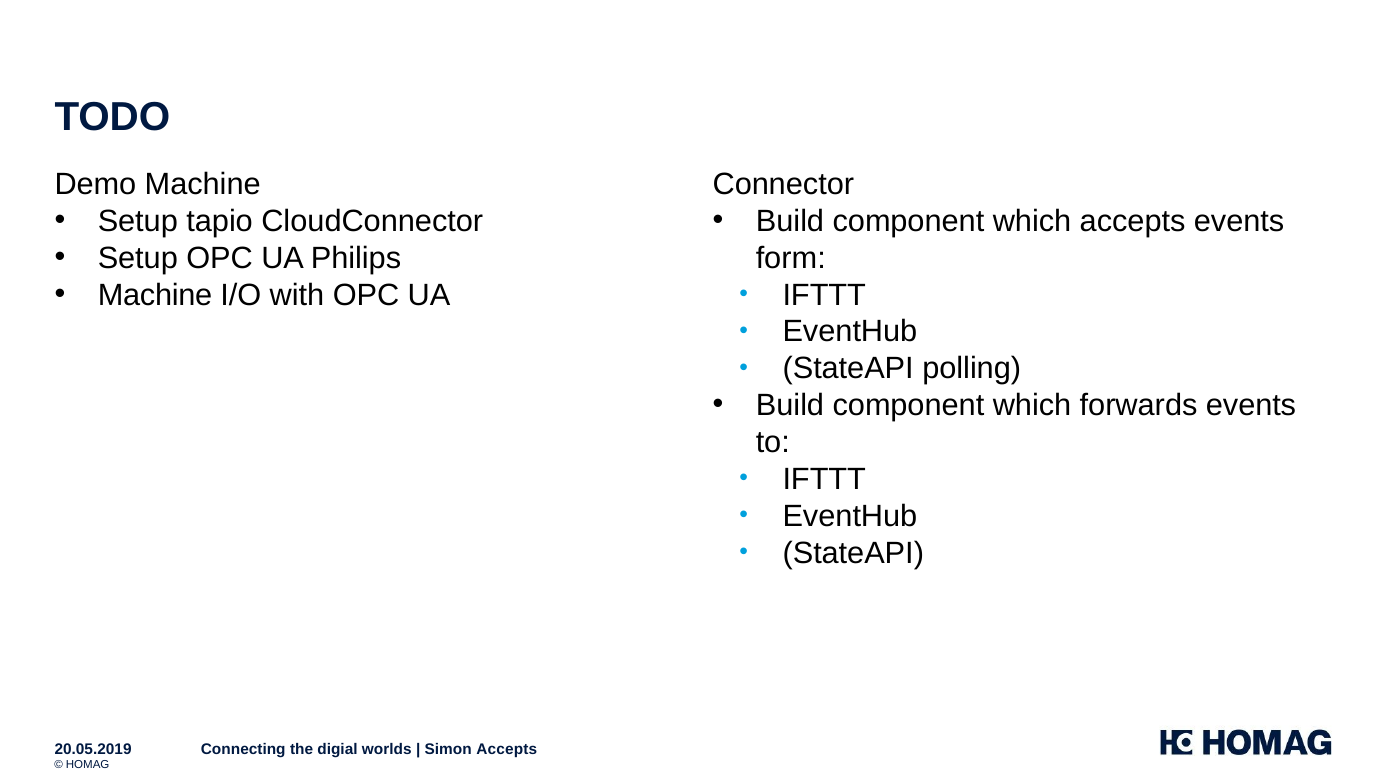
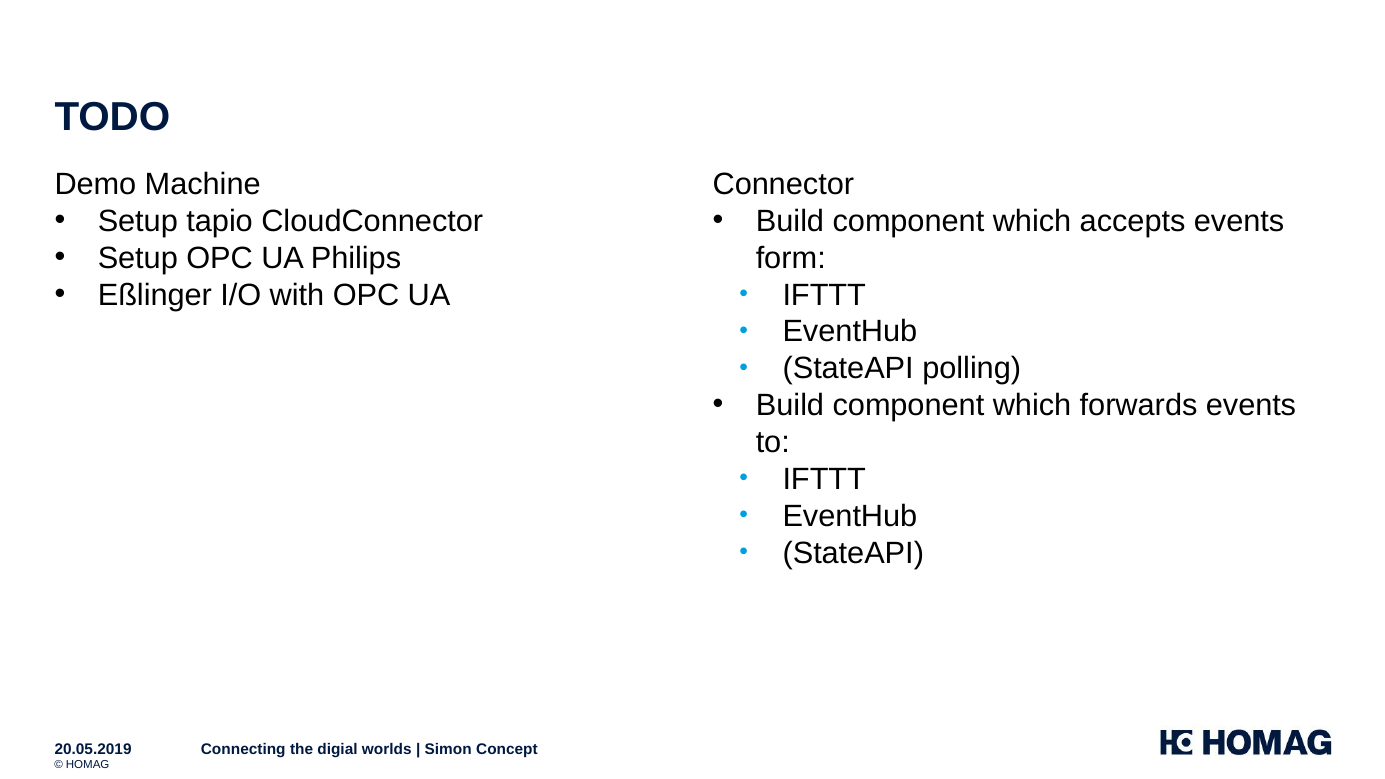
Machine: Machine -> Eßlinger (155, 295)
Simon Accepts: Accepts -> Concept (507, 750)
